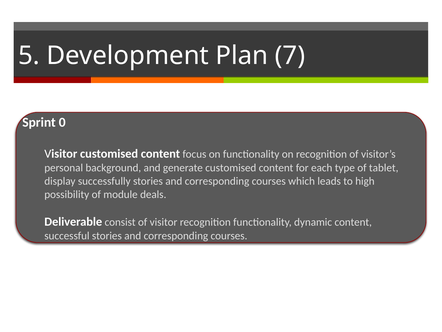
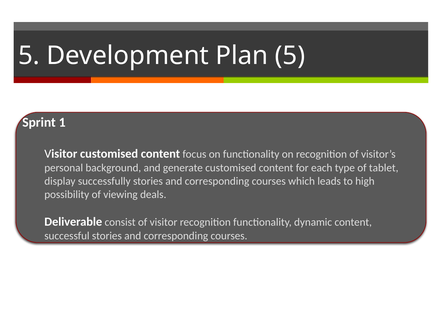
Plan 7: 7 -> 5 (290, 56)
0: 0 -> 1 (62, 122)
module: module -> viewing (121, 194)
